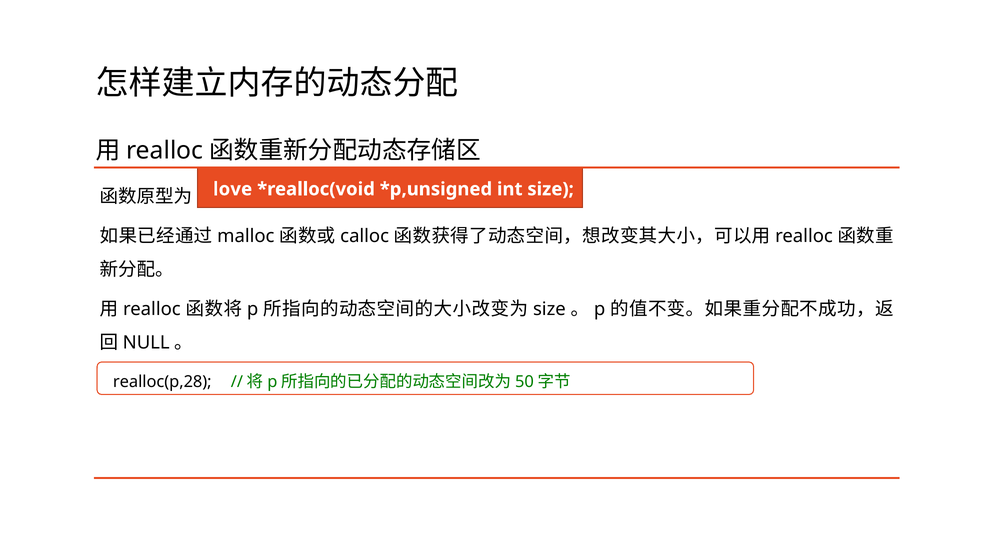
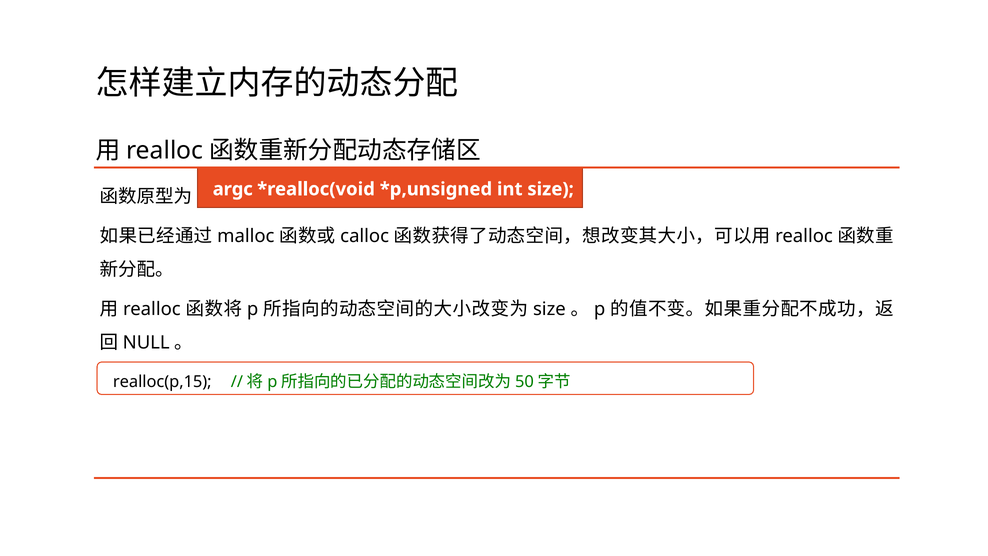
love: love -> argc (233, 189)
realloc(p,28: realloc(p,28 -> realloc(p,15 (162, 382)
